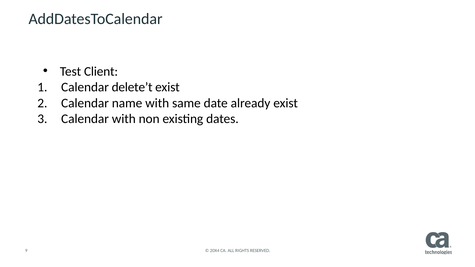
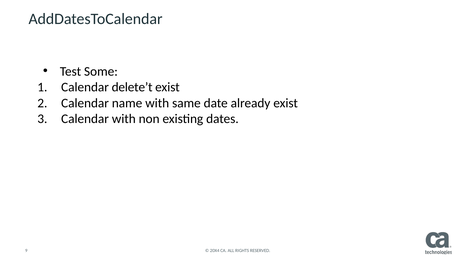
Client: Client -> Some (101, 71)
